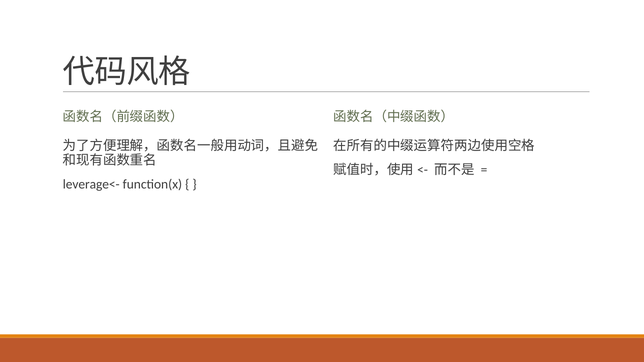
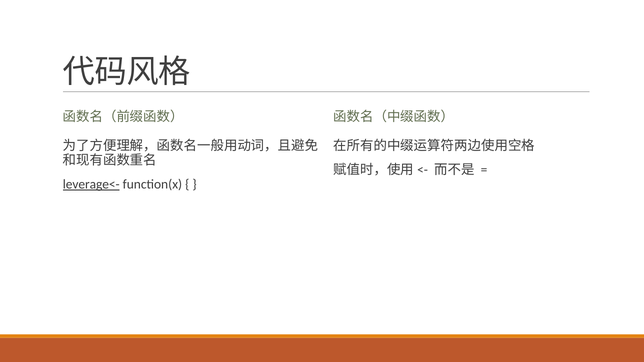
leverage<- underline: none -> present (91, 184)
